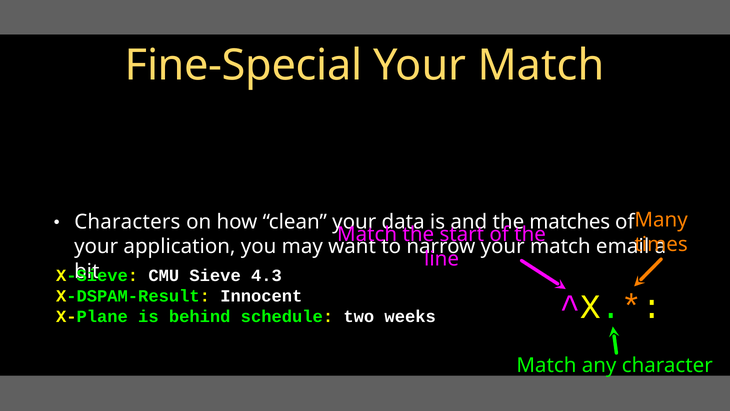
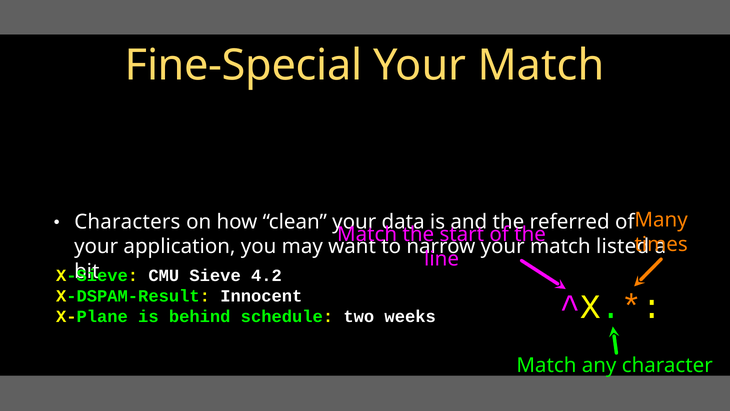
matches: matches -> referred (570, 222)
email: email -> listed (623, 246)
4.3: 4.3 -> 4.2 (266, 275)
